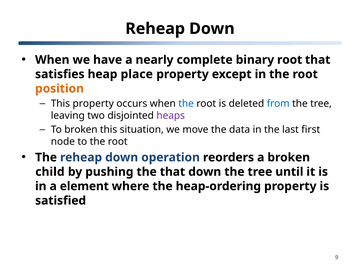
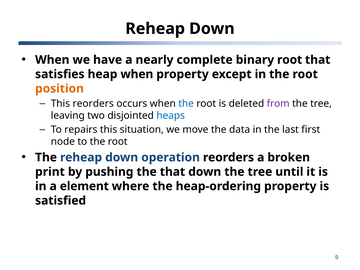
heap place: place -> when (137, 74)
This property: property -> reorders (93, 104)
from colour: blue -> purple (278, 104)
heaps colour: purple -> blue (171, 116)
To broken: broken -> repairs (81, 130)
child: child -> print (50, 172)
